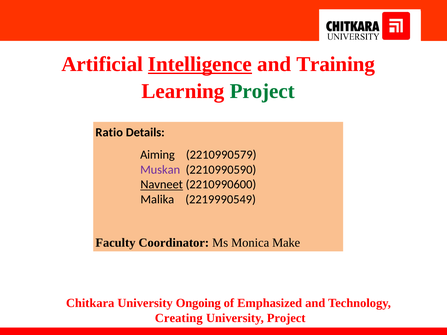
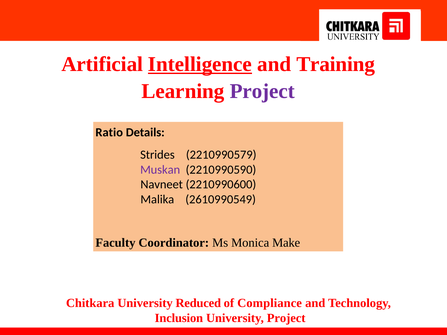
Project colour: green -> purple (262, 91)
Aiming: Aiming -> Strides (157, 155)
Navneet underline: present -> none (162, 185)
2219990549: 2219990549 -> 2610990549 (221, 200)
Ongoing: Ongoing -> Reduced (198, 303)
Emphasized: Emphasized -> Compliance (270, 303)
Creating: Creating -> Inclusion (179, 318)
